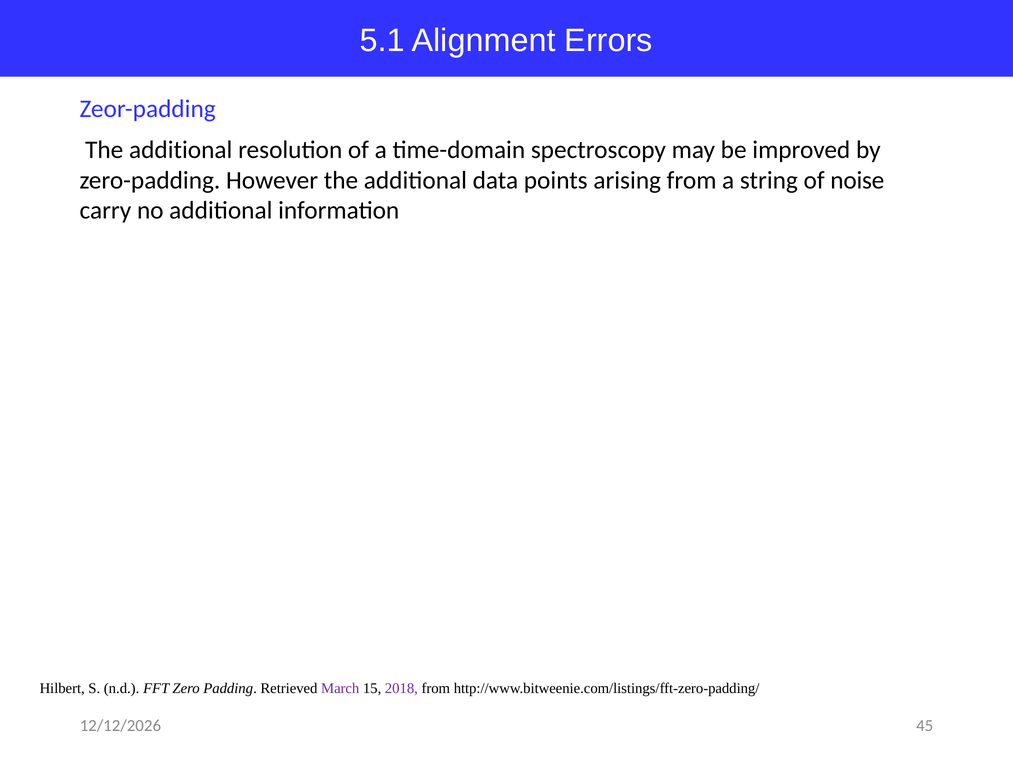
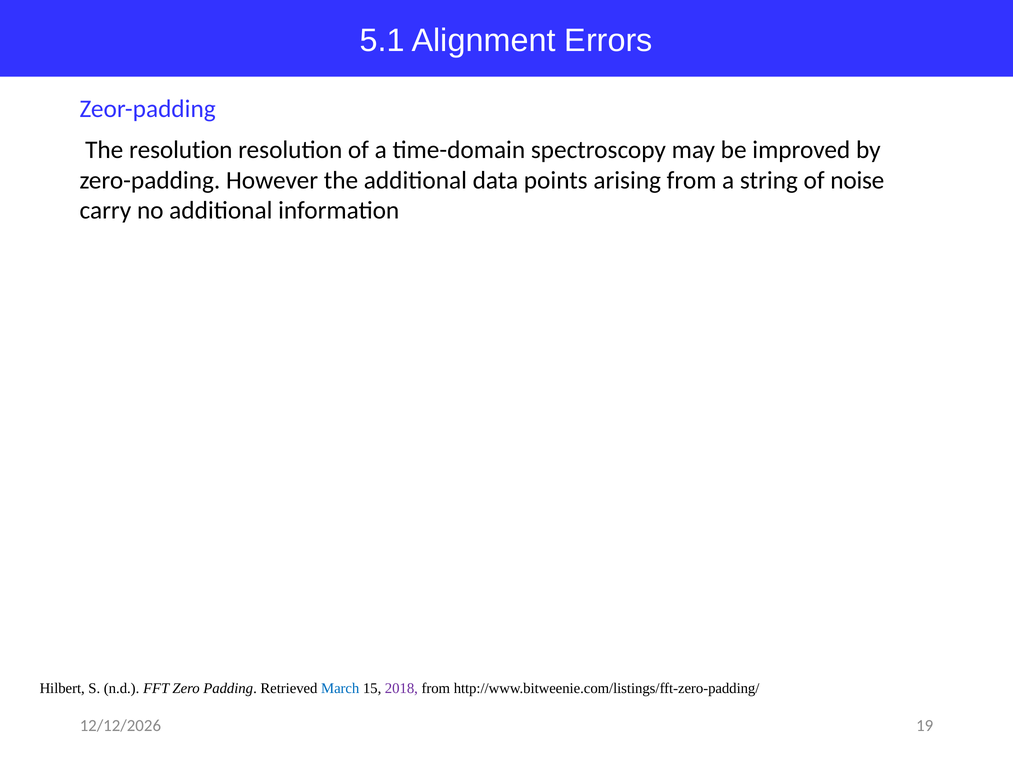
additional: additional -> resolution (181, 150)
March colour: purple -> blue (340, 688)
45: 45 -> 19 (925, 725)
